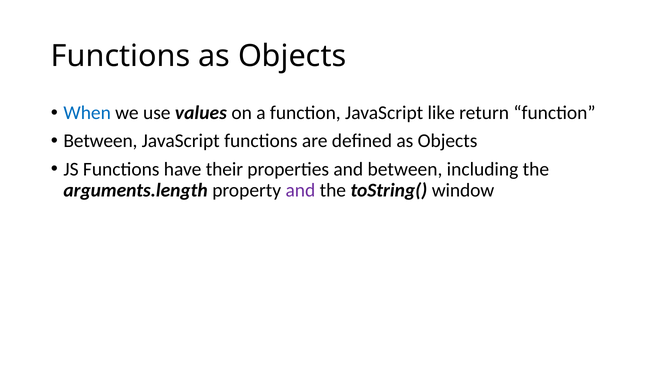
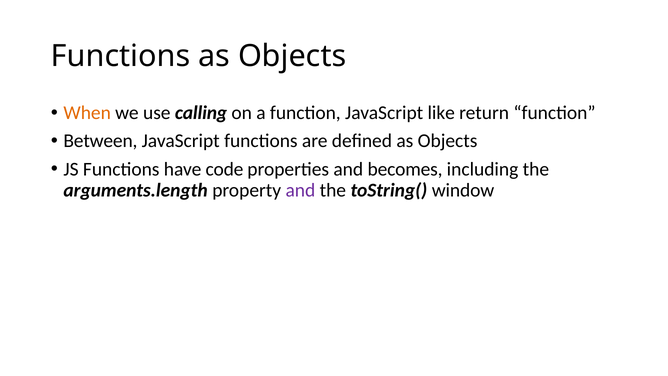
When colour: blue -> orange (87, 113)
values: values -> calling (201, 113)
their: their -> code (224, 169)
and between: between -> becomes (405, 169)
